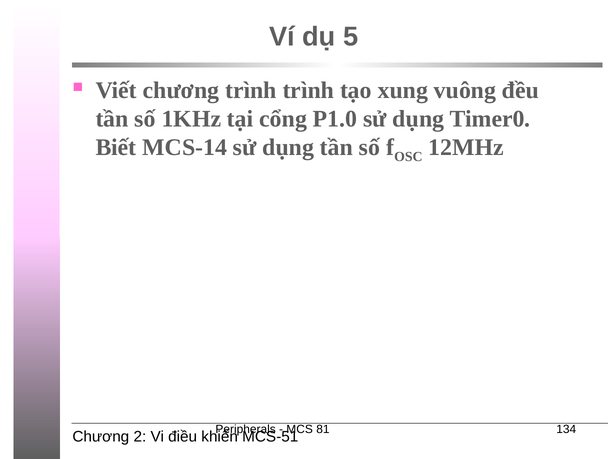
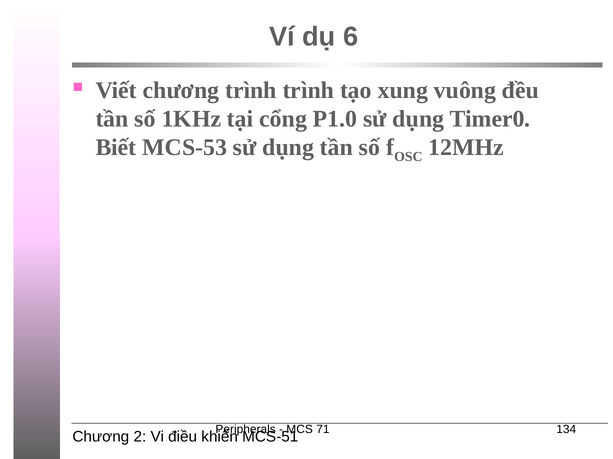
5: 5 -> 6 (351, 37)
MCS-14: MCS-14 -> MCS-53 (185, 148)
81: 81 -> 71 (323, 430)
